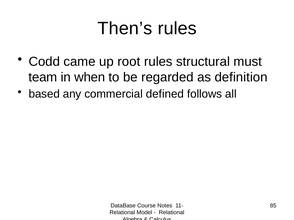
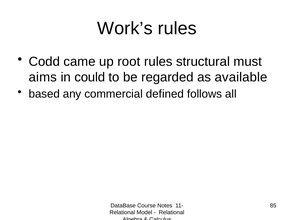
Then’s: Then’s -> Work’s (125, 28)
team: team -> aims (43, 77)
when: when -> could (90, 77)
definition: definition -> available (241, 77)
